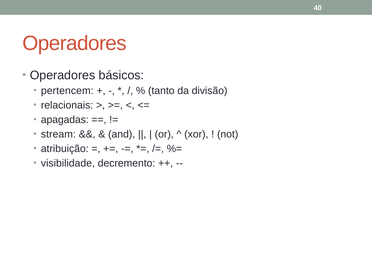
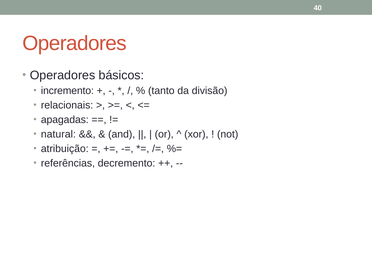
pertencem: pertencem -> incremento (67, 91)
stream: stream -> natural (58, 134)
visibilidade: visibilidade -> referências (68, 163)
